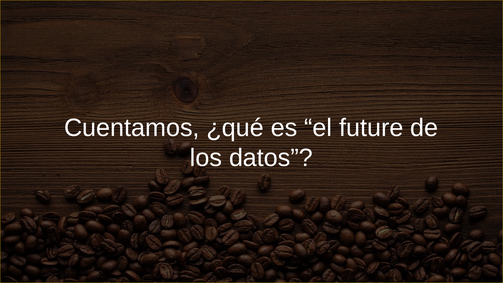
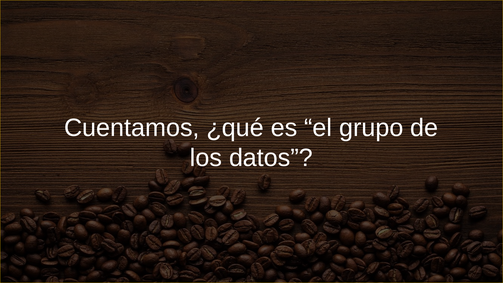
future: future -> grupo (371, 128)
